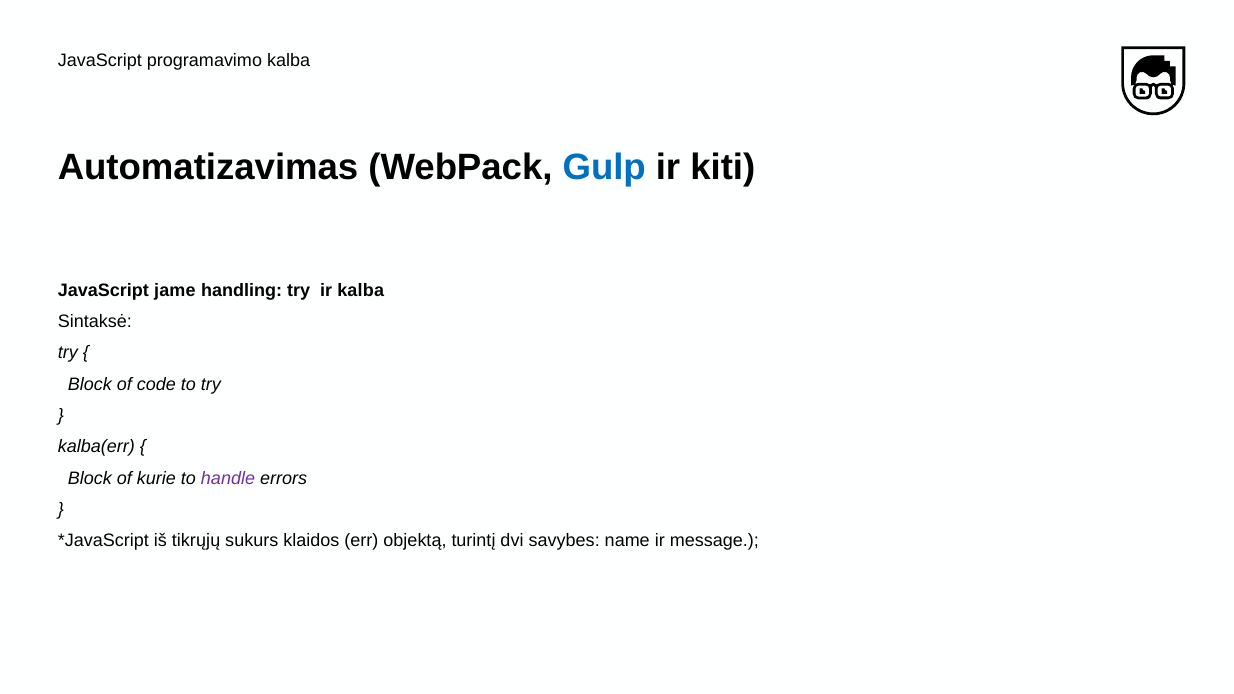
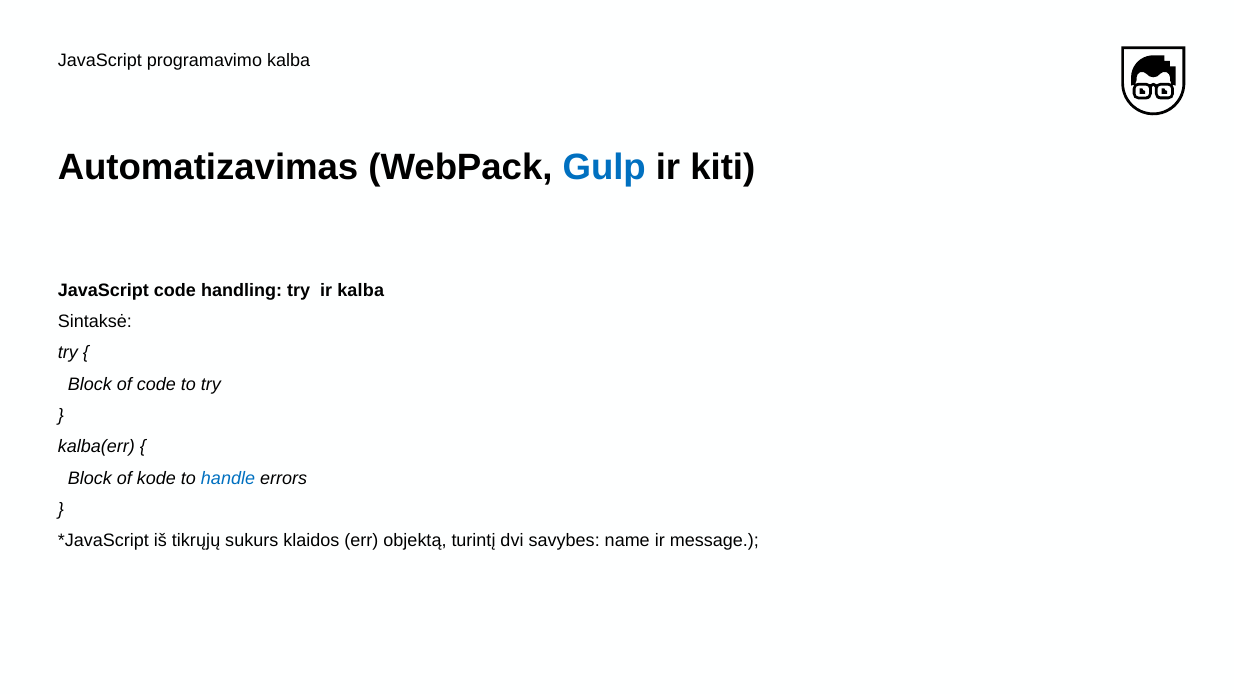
JavaScript jame: jame -> code (175, 290)
kurie: kurie -> kode (156, 478)
handle colour: purple -> blue (228, 478)
